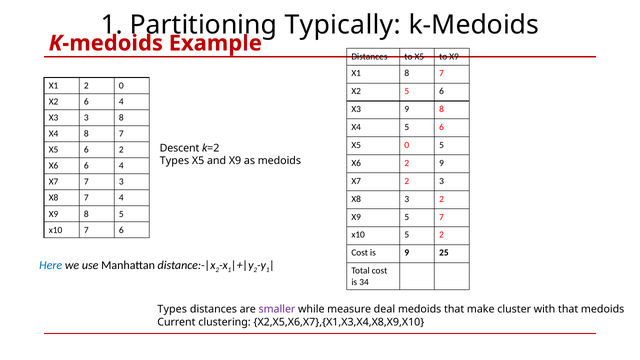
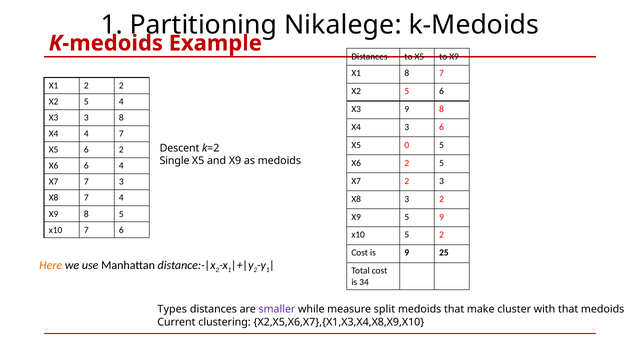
Typically: Typically -> Nikalege (343, 25)
2 0: 0 -> 2 (121, 86)
6: 6 -> 5 (86, 102)
X4 5: 5 -> 3 (407, 127)
X4 8: 8 -> 4 (86, 134)
Types: Types -> Single (175, 161)
2 9: 9 -> 5 (442, 163)
5 7: 7 -> 9 (442, 217)
Here colour: blue -> orange (51, 265)
deal: deal -> split (384, 309)
